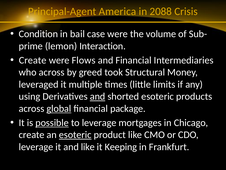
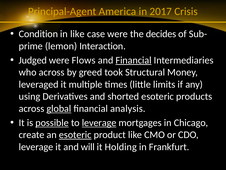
2088: 2088 -> 2017 (161, 11)
in bail: bail -> like (77, 34)
volume: volume -> decides (161, 34)
Create: Create -> Judged (33, 60)
Financial underline: none -> present (134, 60)
and underline: present -> none (98, 96)
package: package -> analysis (128, 108)
leverage underline: none -> present (99, 122)
and like: like -> will (88, 146)
Keeping: Keeping -> Holding (121, 146)
